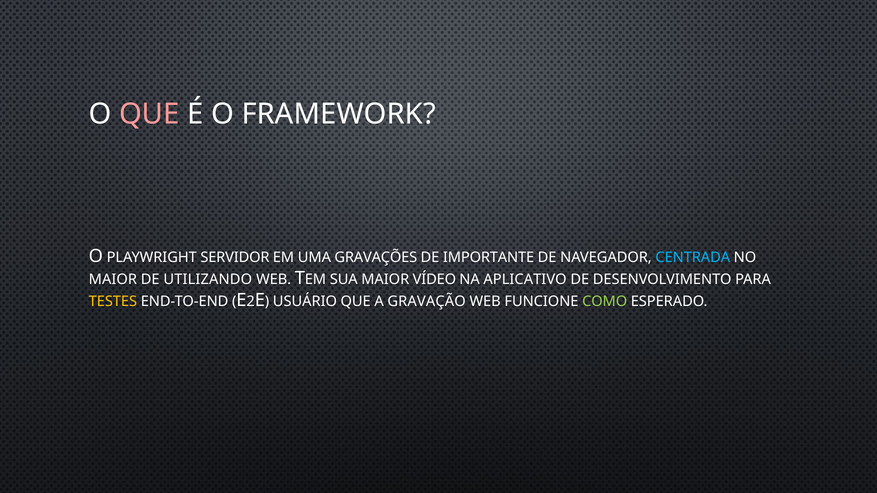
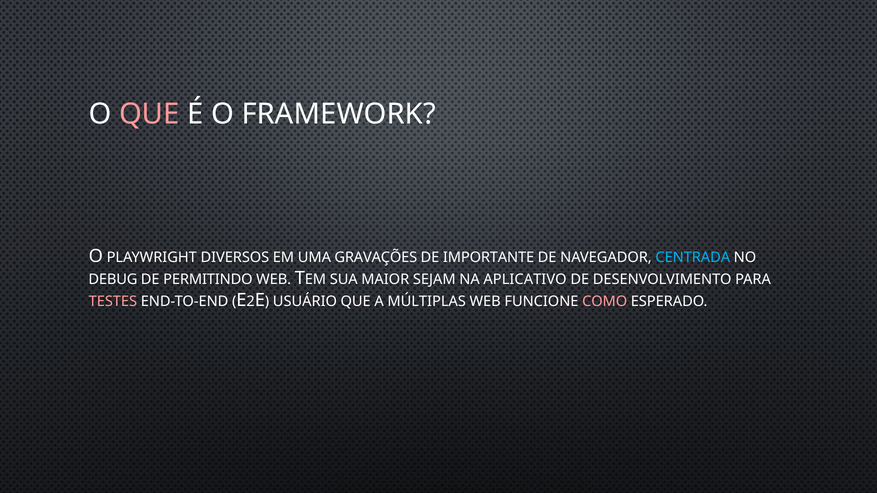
SERVIDOR: SERVIDOR -> DIVERSOS (235, 258)
MAIOR: MAIOR -> DEBUG (113, 280)
UTILIZANDO: UTILIZANDO -> PERMITINDO (208, 280)
VÍDEO: VÍDEO -> SEJAM (434, 280)
TESTES colour: yellow -> pink (113, 302)
GRAVAÇÃO: GRAVAÇÃO -> MÚLTIPLAS (427, 302)
COMO colour: light green -> pink (605, 302)
